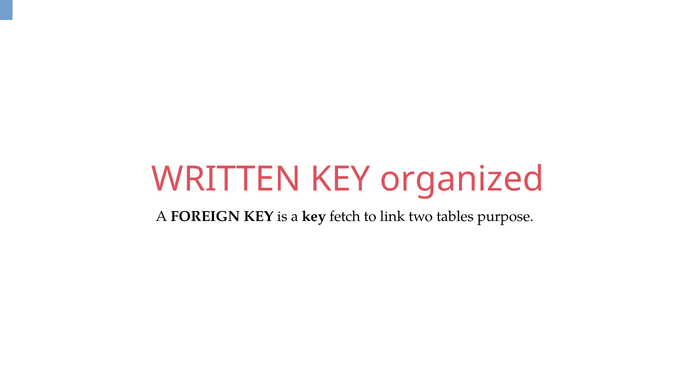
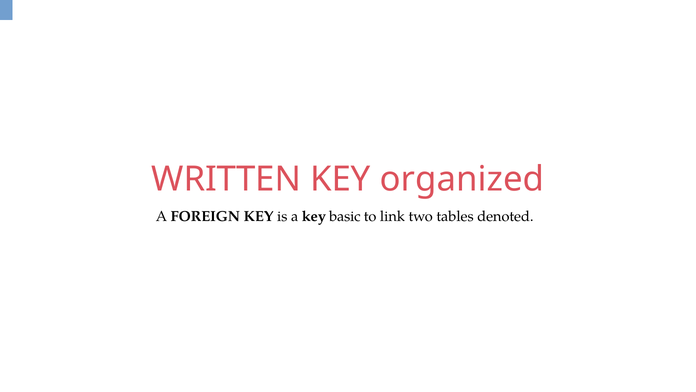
fetch: fetch -> basic (345, 216)
purpose: purpose -> denoted (505, 216)
